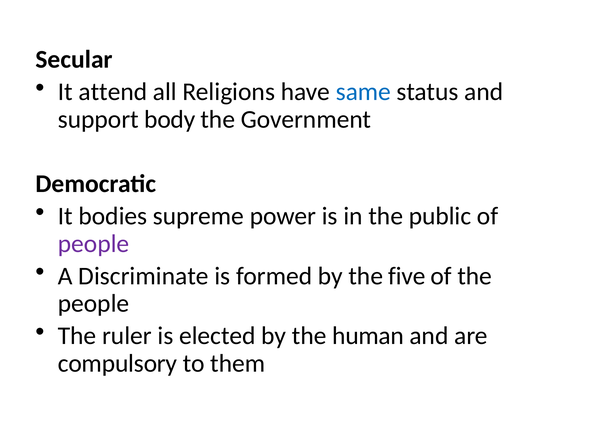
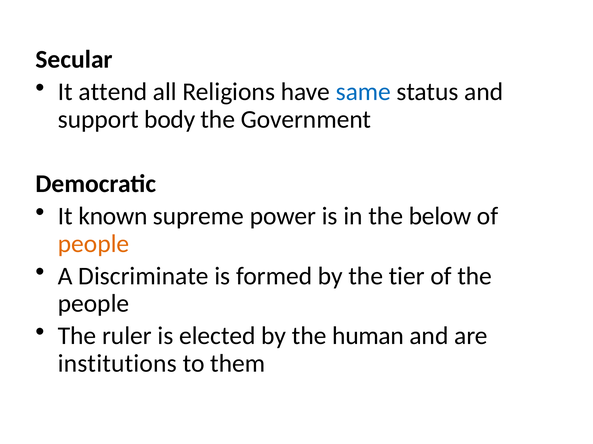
bodies: bodies -> known (113, 217)
public: public -> below (440, 217)
people colour: purple -> orange (94, 244)
five: five -> tier (407, 276)
compulsory: compulsory -> institutions (117, 364)
